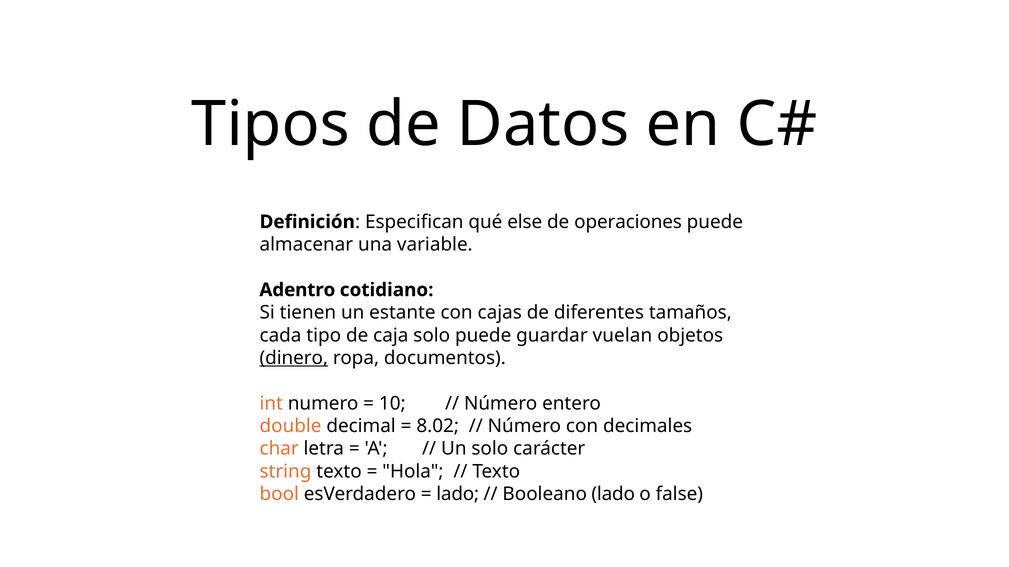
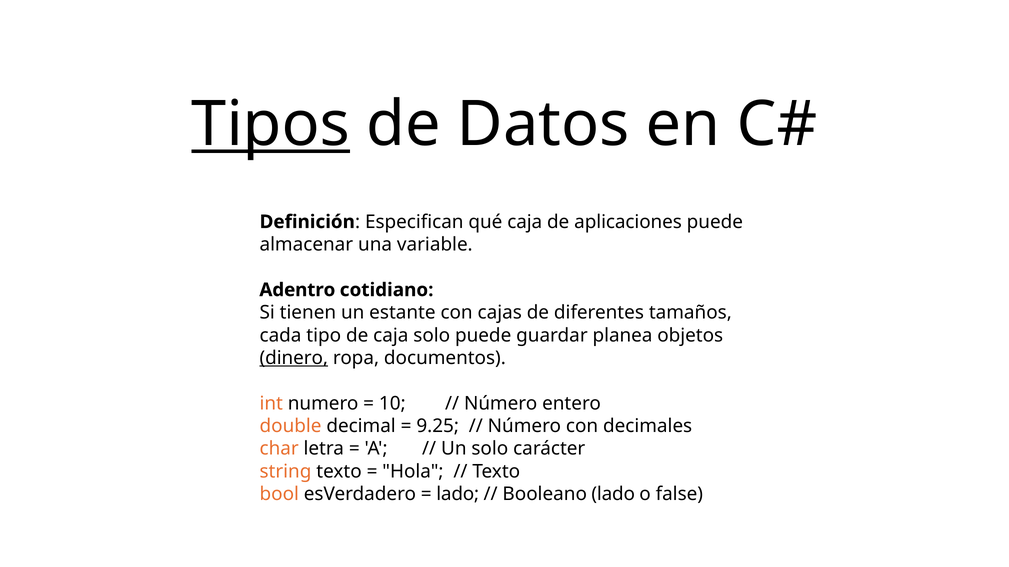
Tipos underline: none -> present (271, 124)
qué else: else -> caja (525, 222)
operaciones: operaciones -> aplicaciones (628, 222)
vuelan: vuelan -> planea (623, 336)
8.02: 8.02 -> 9.25 (438, 426)
